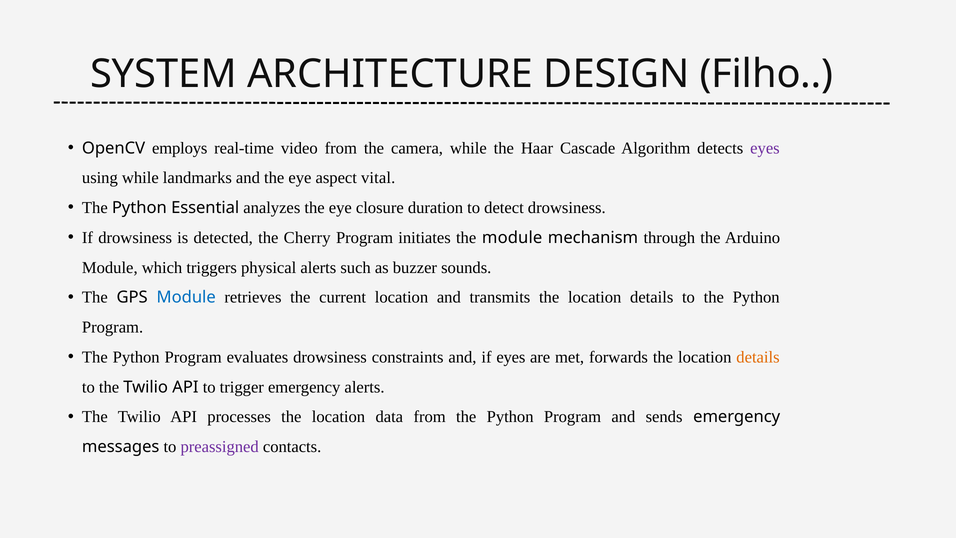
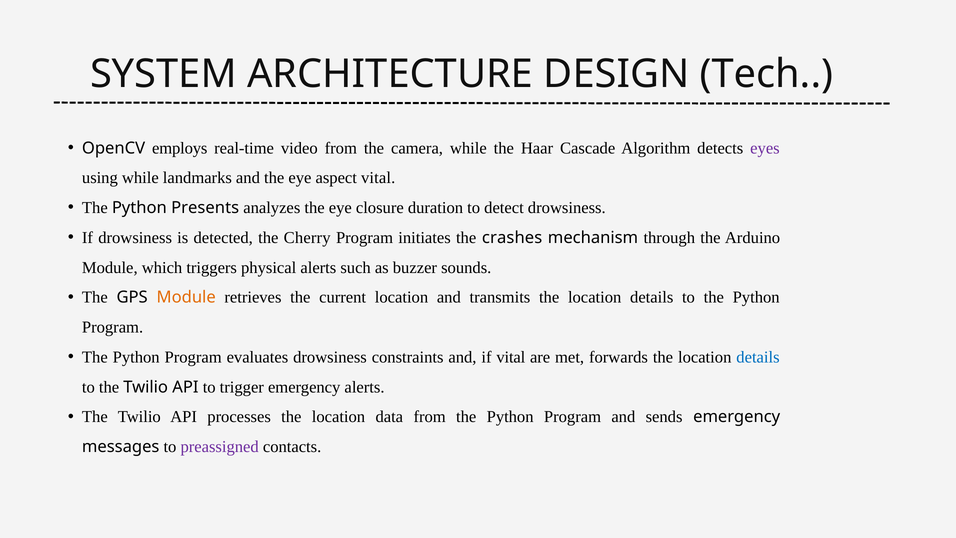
Filho: Filho -> Tech (766, 74)
Essential: Essential -> Presents (205, 208)
the module: module -> crashes (512, 238)
Module colour: blue -> orange (186, 297)
if eyes: eyes -> vital (511, 357)
details colour: orange -> blue (758, 357)
